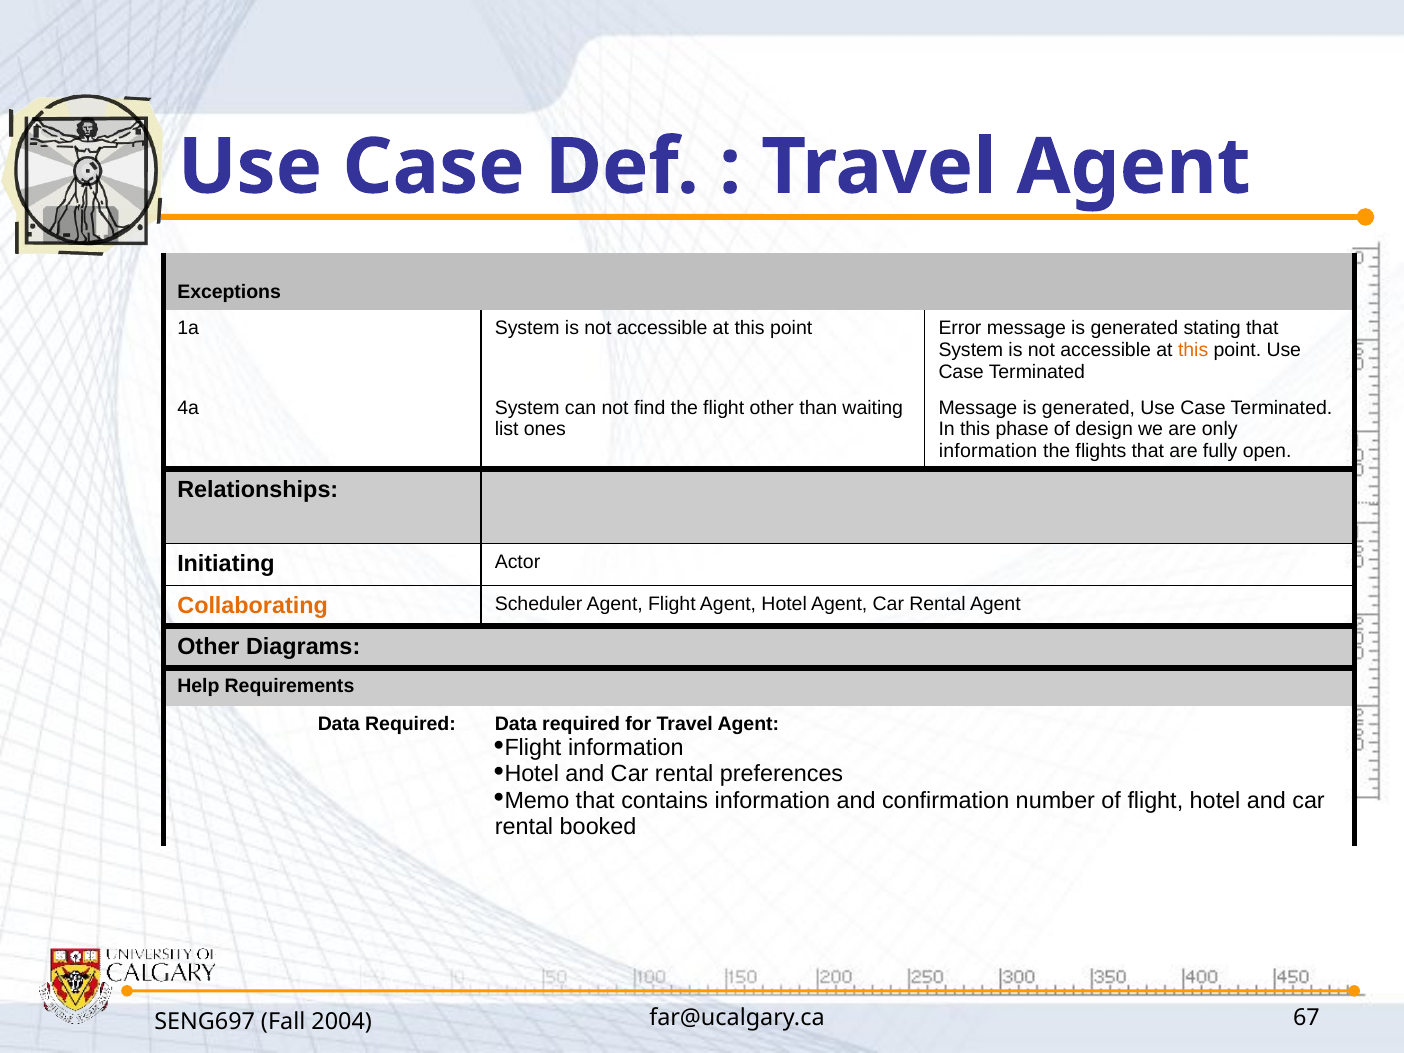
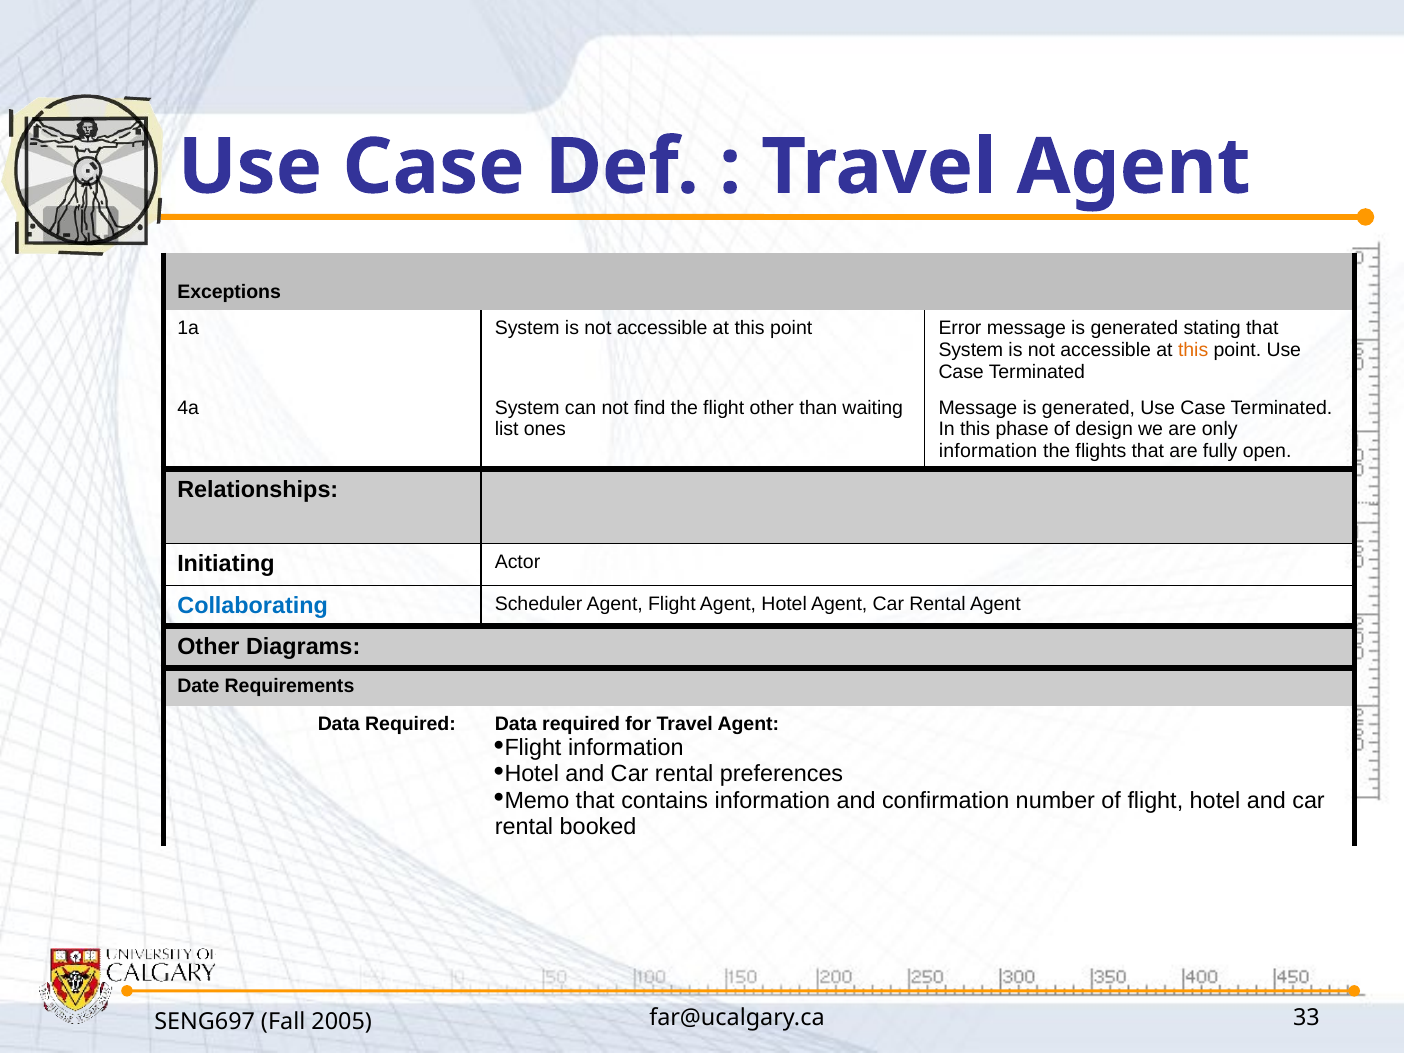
Collaborating colour: orange -> blue (253, 606)
Help: Help -> Date (198, 686)
67: 67 -> 33 (1306, 1018)
2004: 2004 -> 2005 (342, 1022)
